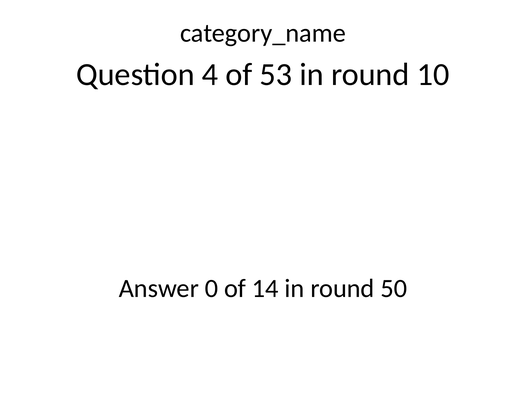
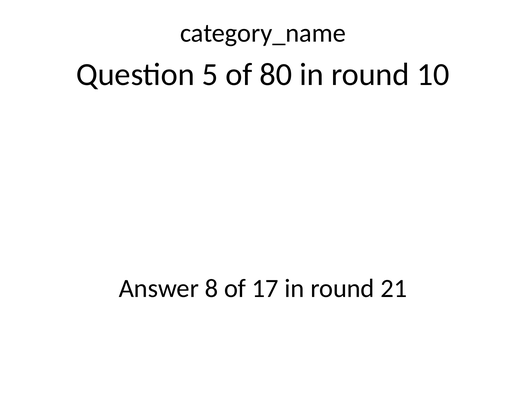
4: 4 -> 5 (210, 74)
53: 53 -> 80 (276, 74)
0: 0 -> 8 (211, 289)
14: 14 -> 17 (265, 289)
50: 50 -> 21 (394, 289)
